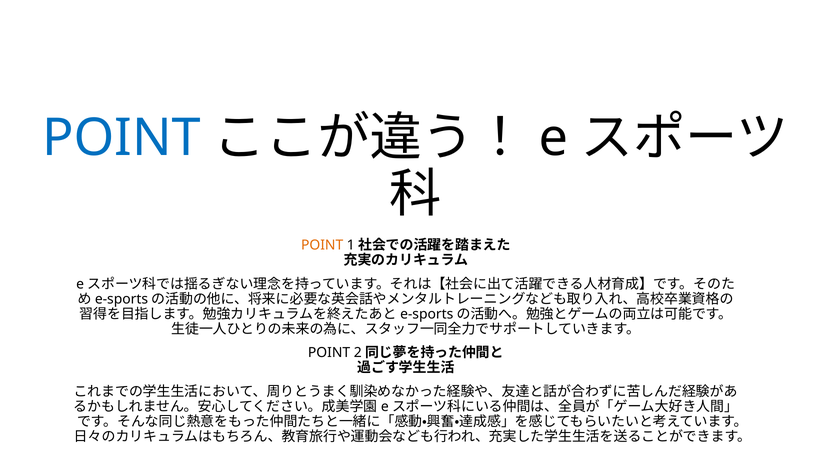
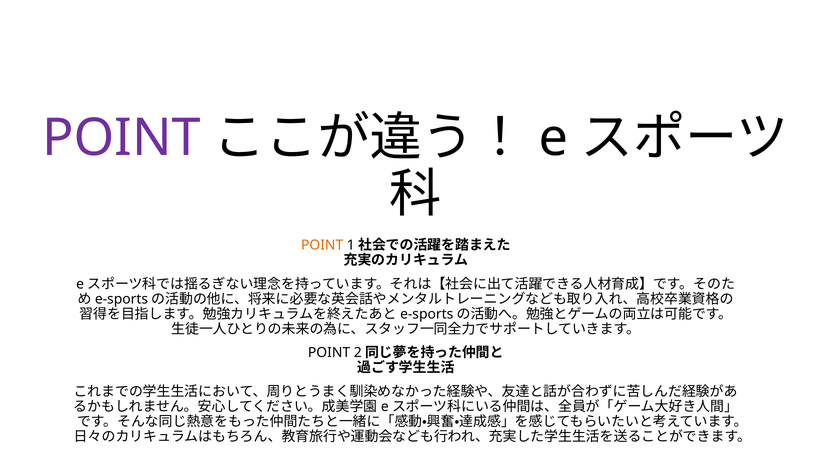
POINT colour: blue -> purple (121, 138)
